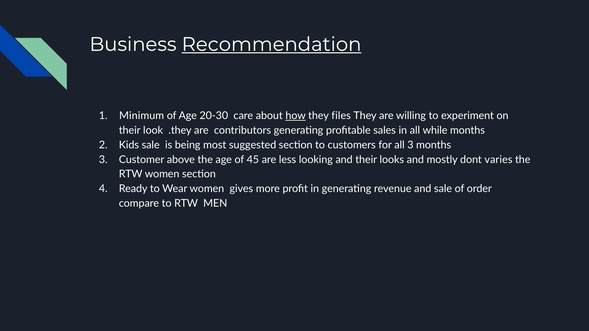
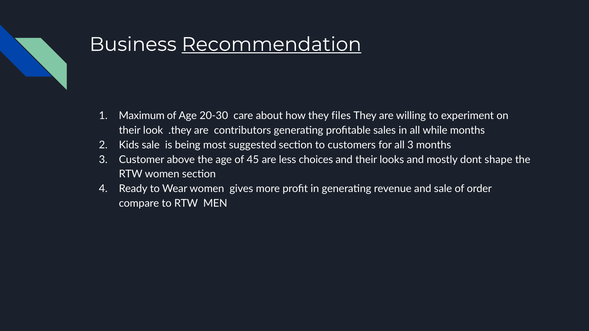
Minimum: Minimum -> Maximum (142, 116)
how underline: present -> none (296, 116)
looking: looking -> choices (316, 160)
varies: varies -> shape (498, 160)
